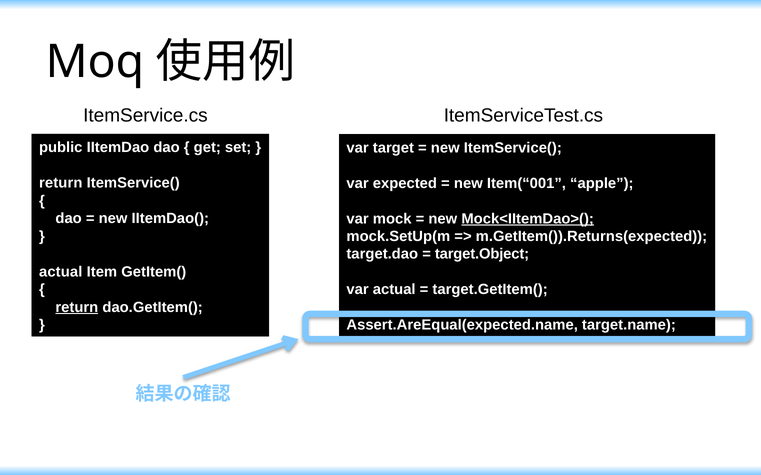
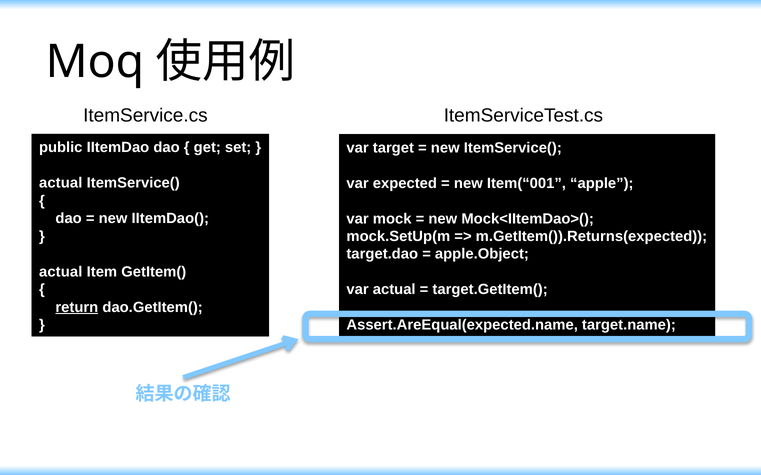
return: return -> actual (61, 183)
Mock<IItemDao>( underline: present -> none (528, 219)
target.Object: target.Object -> apple.Object (482, 254)
